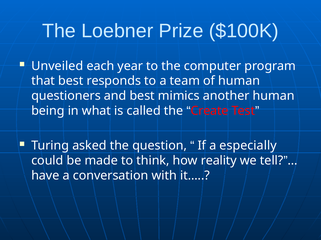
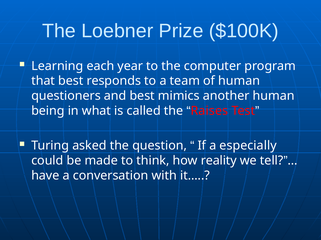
Unveiled: Unveiled -> Learning (57, 66)
Create: Create -> Raises (209, 111)
